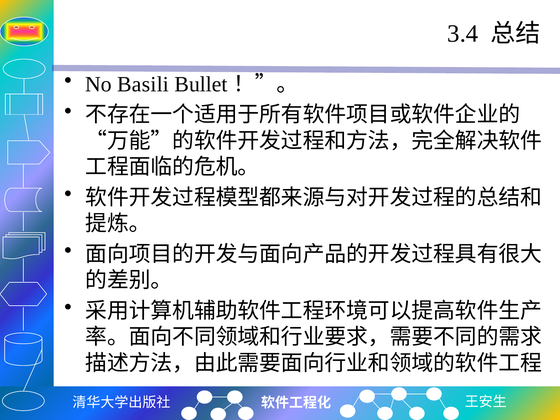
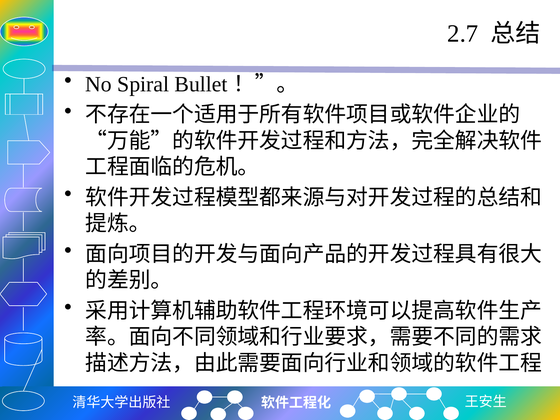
3.4: 3.4 -> 2.7 (463, 34)
Basili: Basili -> Spiral (143, 84)
